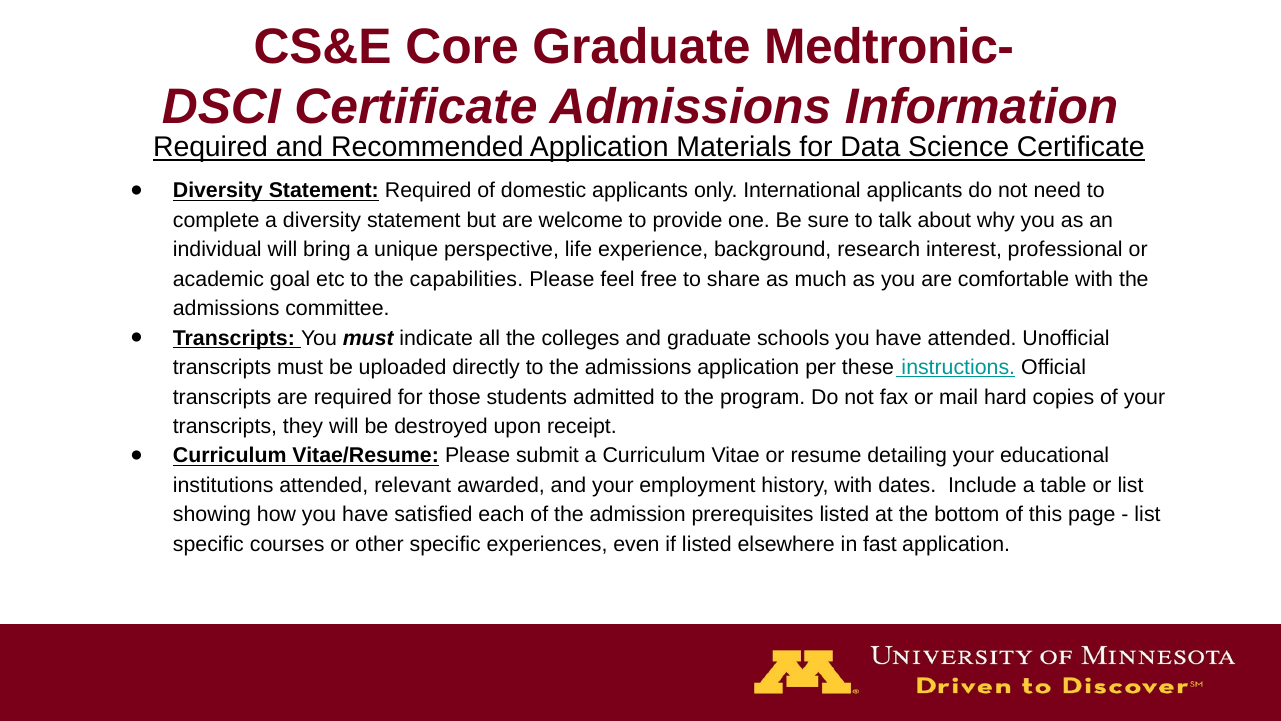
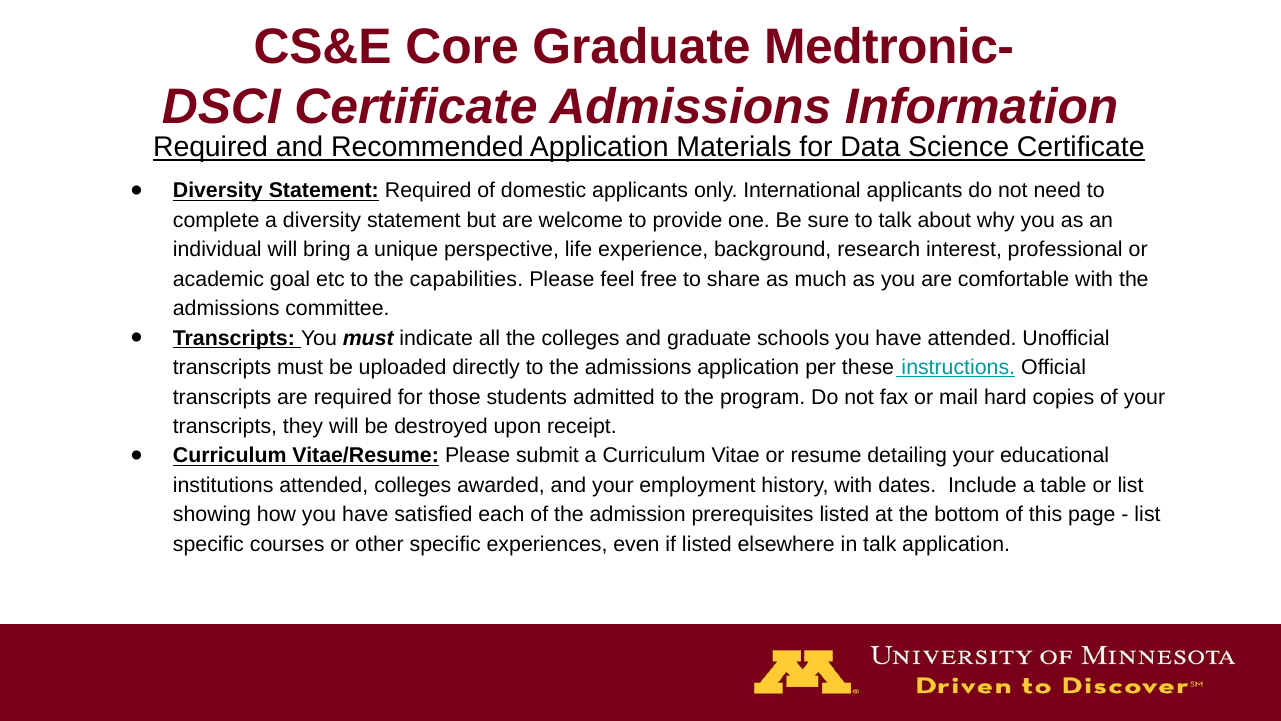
attended relevant: relevant -> colleges (413, 485)
in fast: fast -> talk (880, 544)
